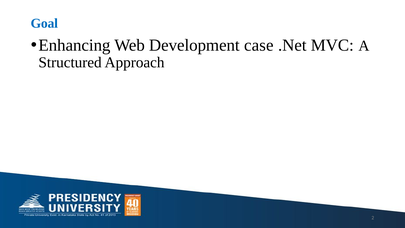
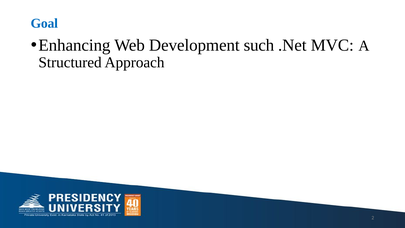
case: case -> such (259, 45)
